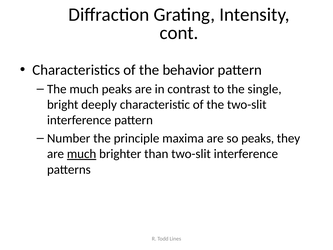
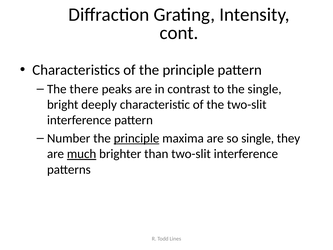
of the behavior: behavior -> principle (188, 70)
The much: much -> there (84, 89)
principle underline: none -> present (137, 138)
so peaks: peaks -> single (258, 138)
